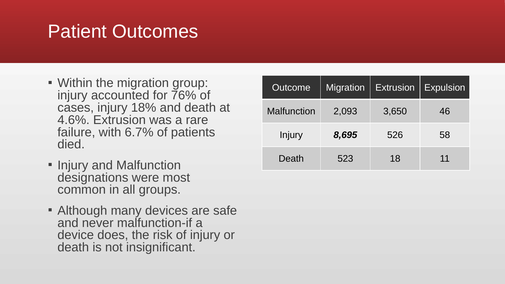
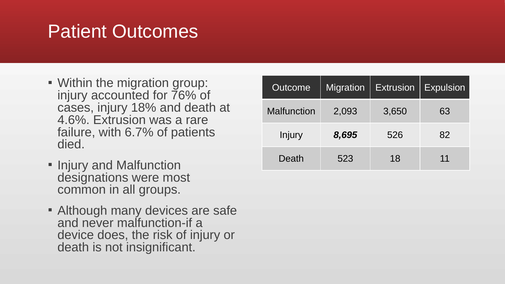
46: 46 -> 63 (445, 111)
58: 58 -> 82 (445, 135)
